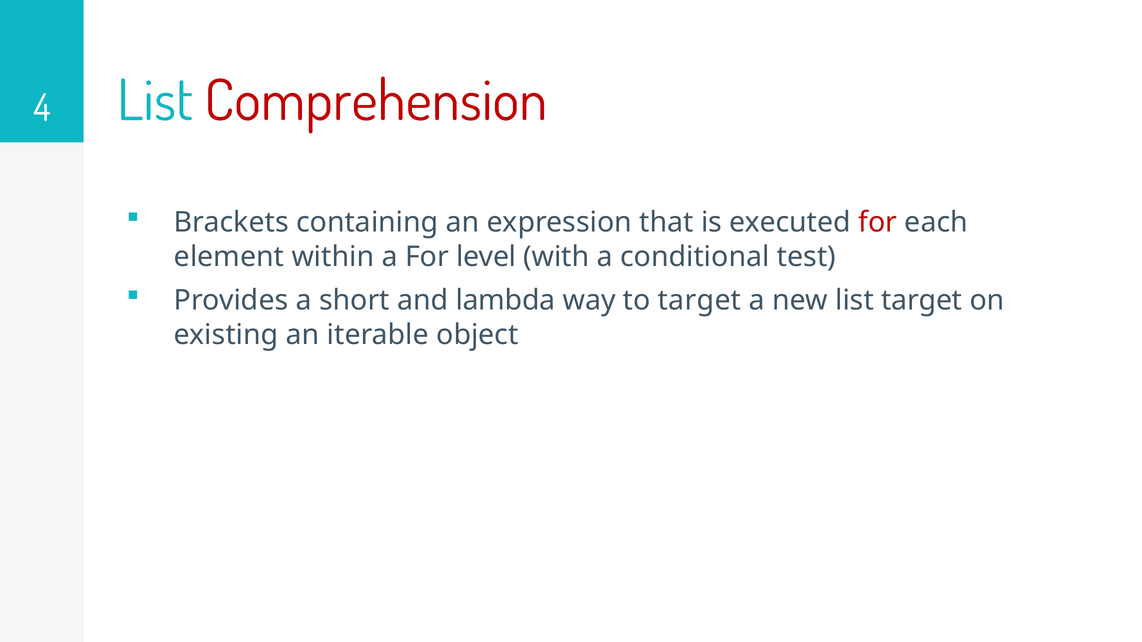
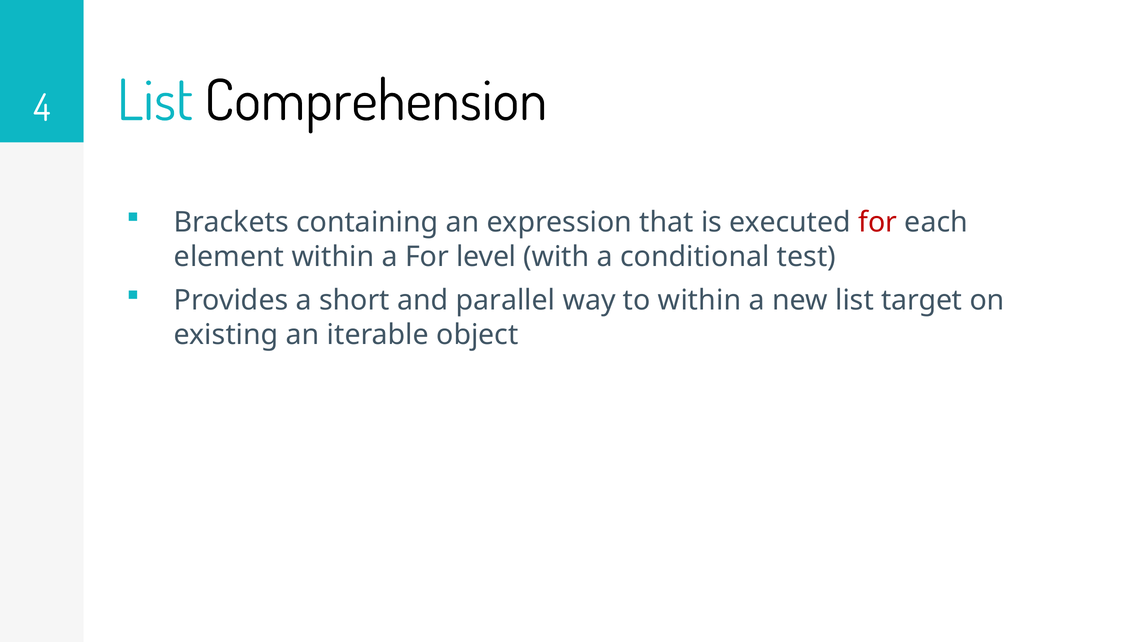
Comprehension colour: red -> black (376, 101)
lambda: lambda -> parallel (505, 301)
to target: target -> within (700, 301)
